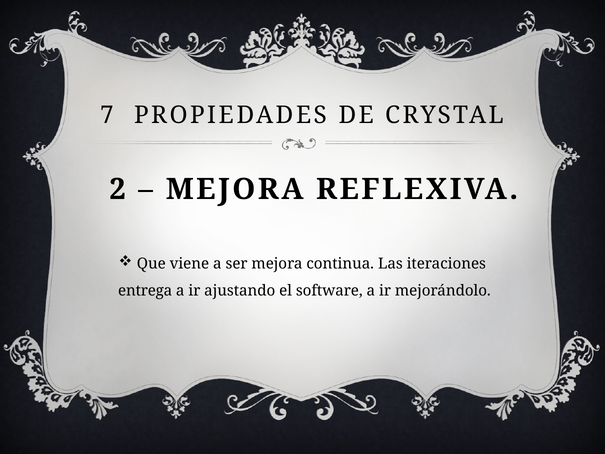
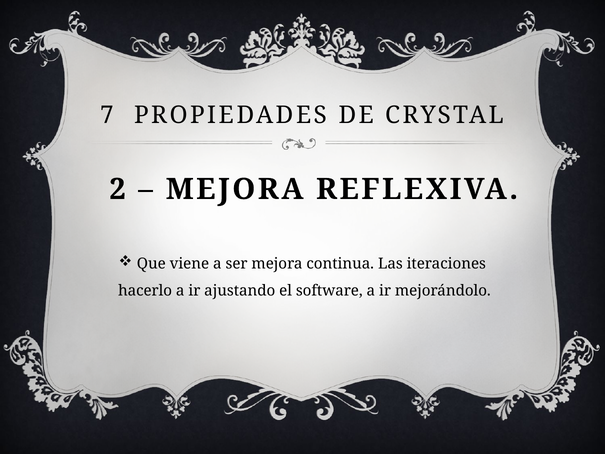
entrega: entrega -> hacerlo (145, 291)
